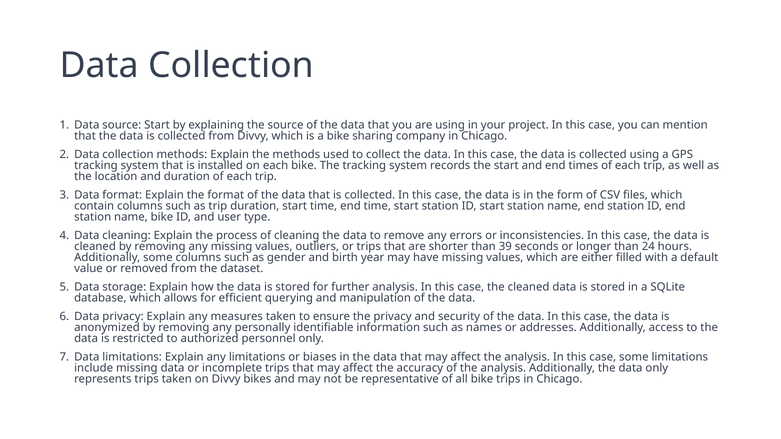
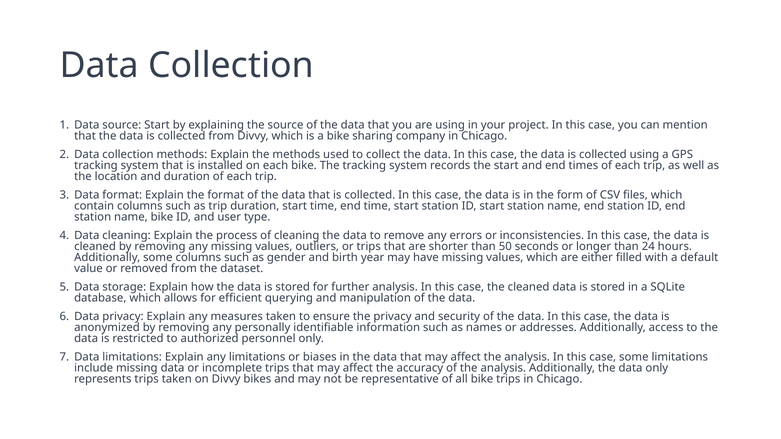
39: 39 -> 50 (505, 247)
